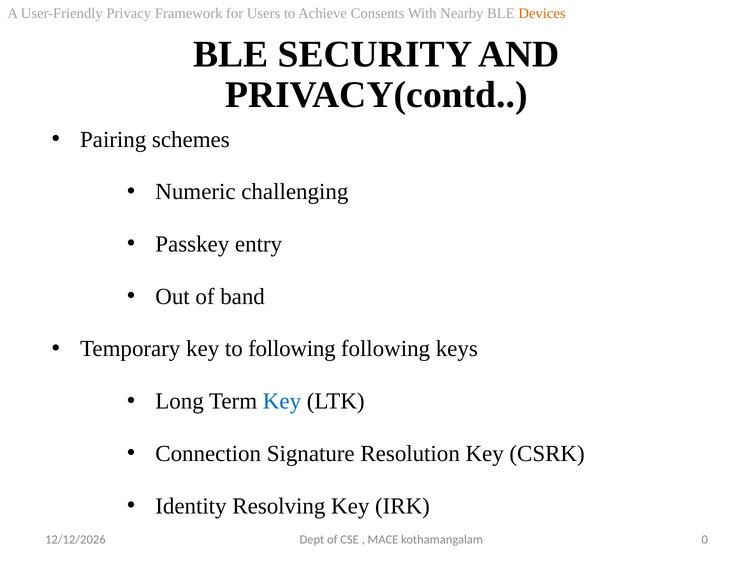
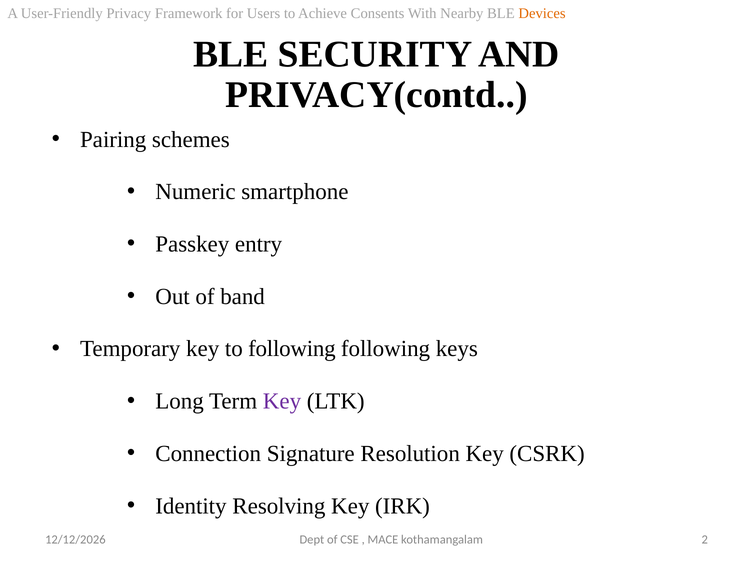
challenging: challenging -> smartphone (295, 192)
Key colour: blue -> purple (282, 401)
0: 0 -> 2 (705, 539)
